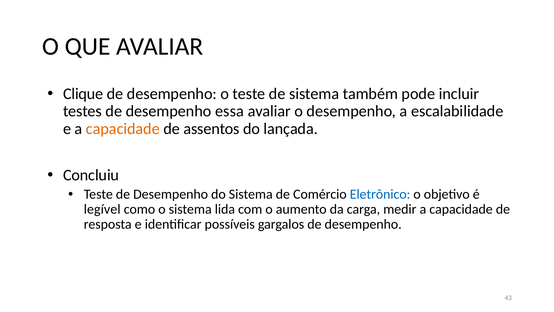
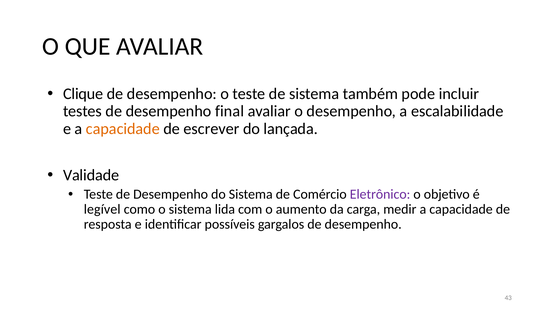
essa: essa -> final (230, 111)
assentos: assentos -> escrever (212, 129)
Concluiu: Concluiu -> Validade (91, 175)
Eletrônico colour: blue -> purple (380, 194)
